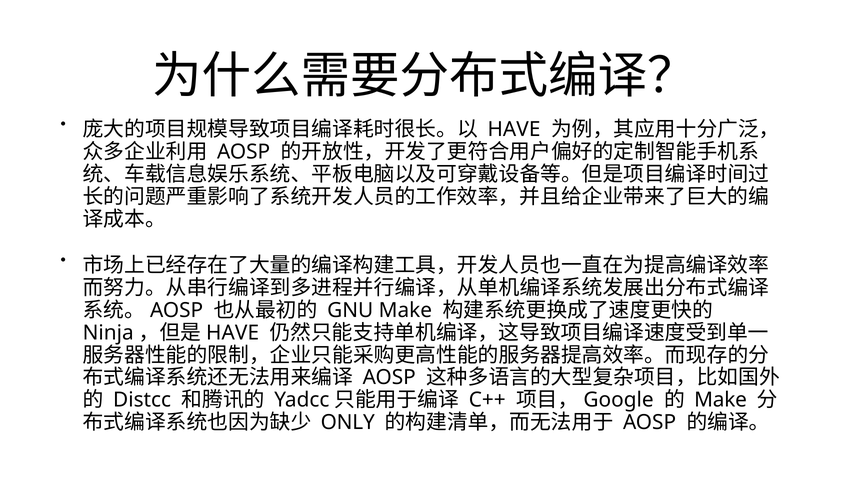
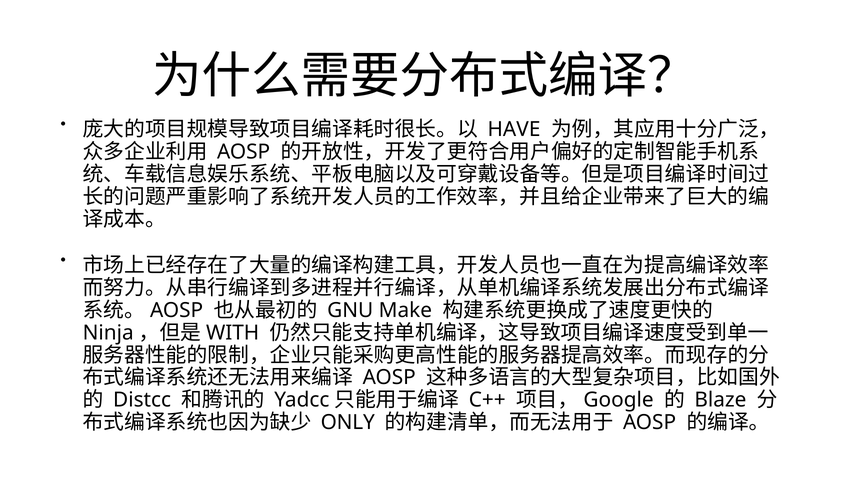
HAVE: HAVE -> WITH (233, 332)
Make: Make -> Blaze (720, 400)
